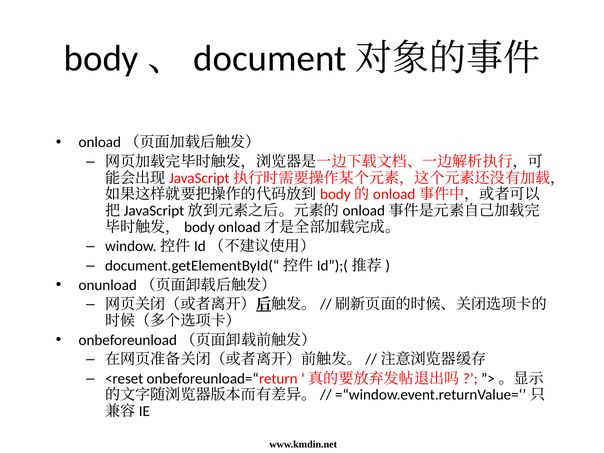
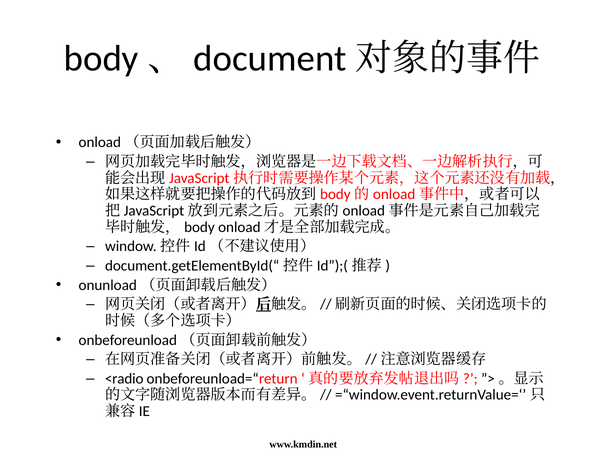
<reset: <reset -> <radio (124, 379)
